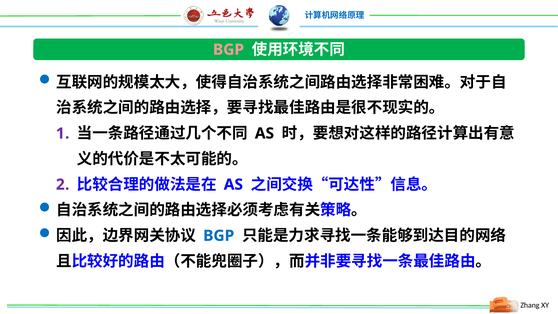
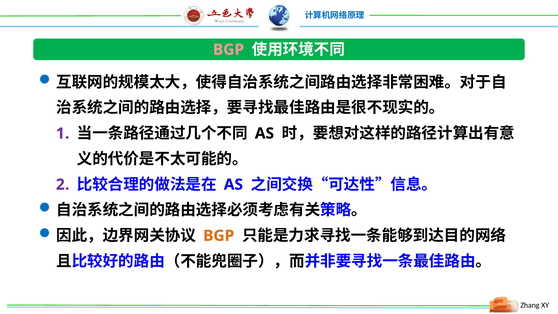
BGP colour: blue -> orange (219, 236)
